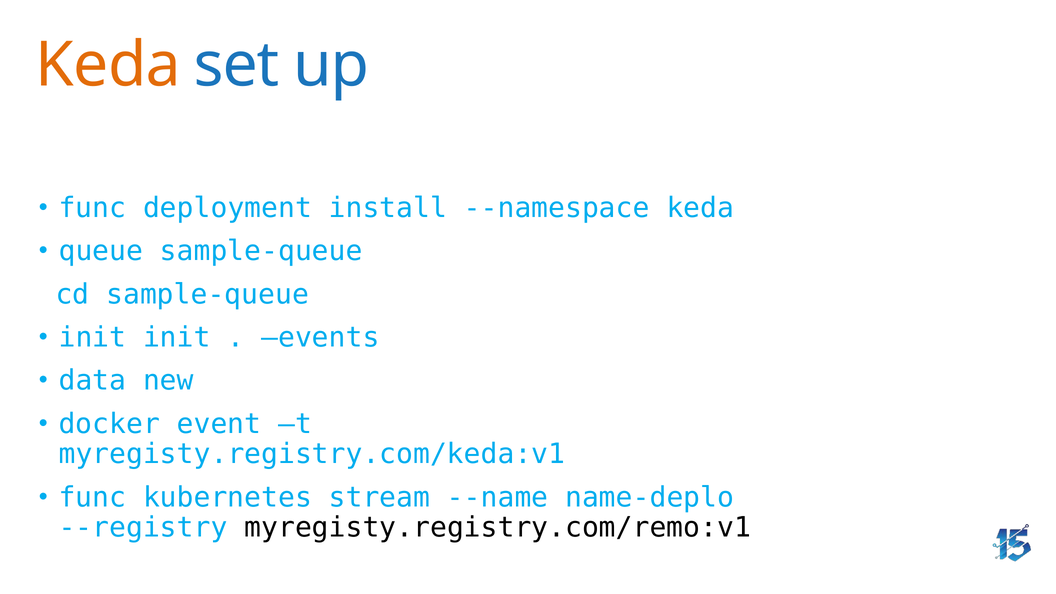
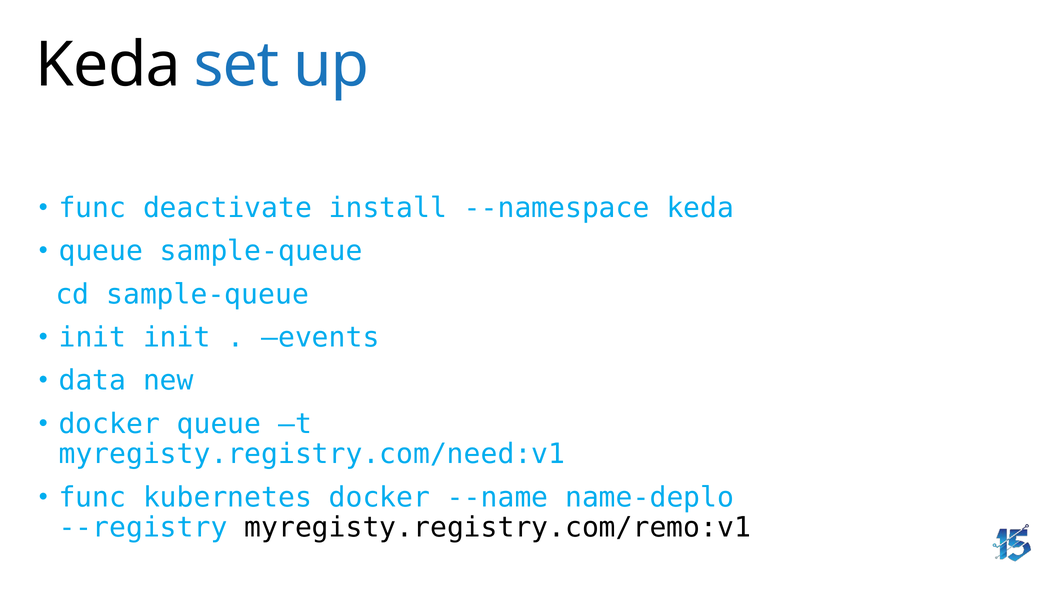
Keda colour: orange -> black (108, 65)
deployment: deployment -> deactivate (227, 208)
docker event: event -> queue (219, 424)
myregisty.registry.com/keda:v1: myregisty.registry.com/keda:v1 -> myregisty.registry.com/need:v1 (312, 454)
kubernetes stream: stream -> docker (379, 497)
